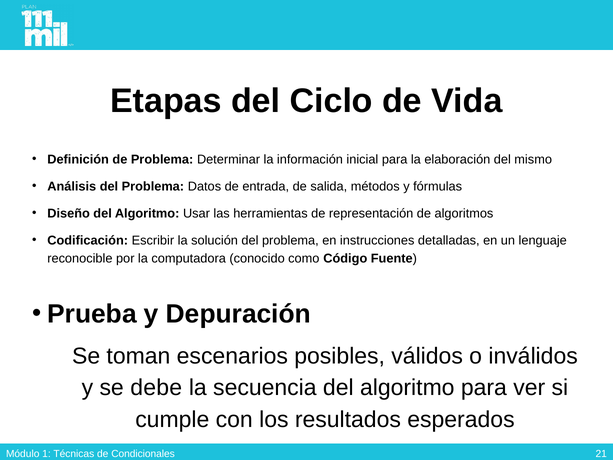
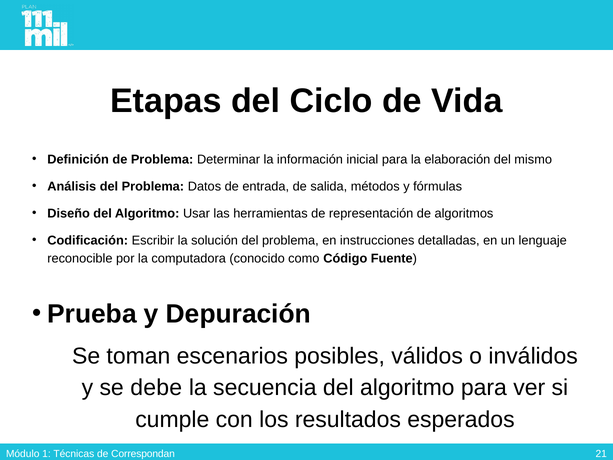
Condicionales: Condicionales -> Correspondan (143, 454)
